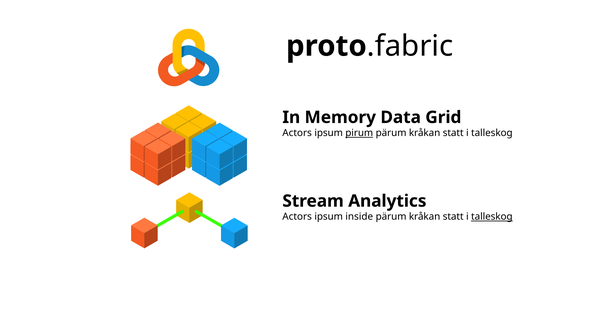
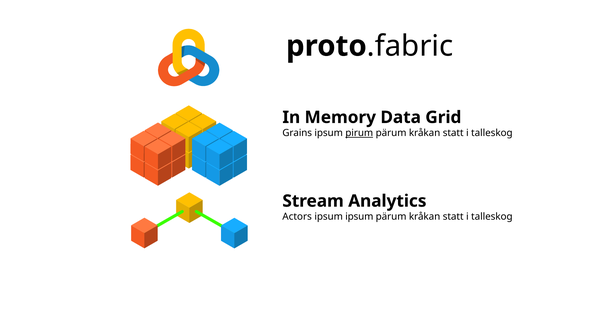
Actors: Actors -> Grains (297, 133)
ipsum inside: inside -> ipsum (359, 217)
talleskog underline: present -> none (492, 217)
